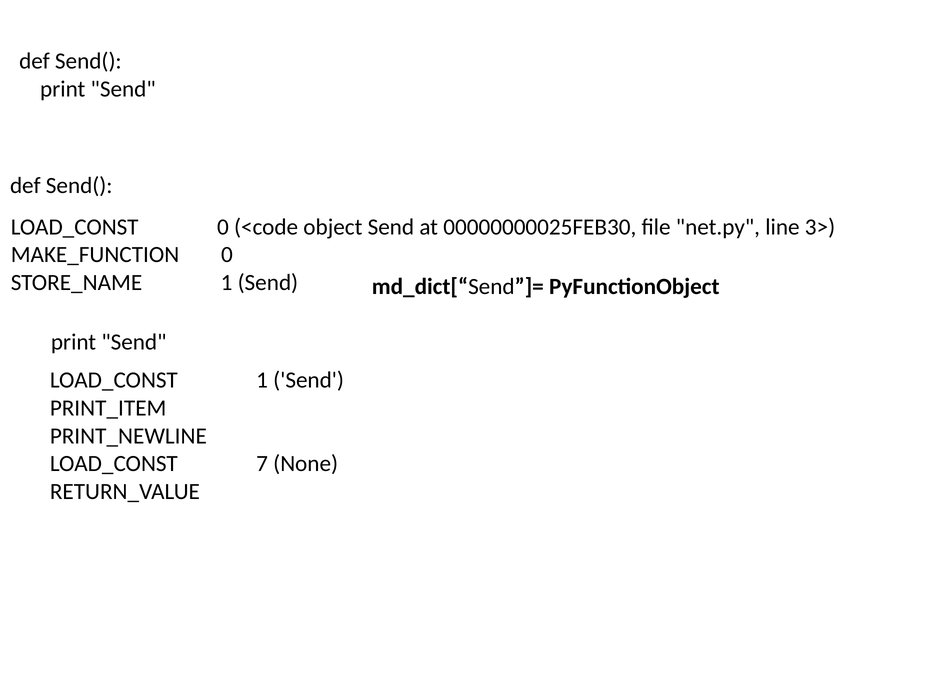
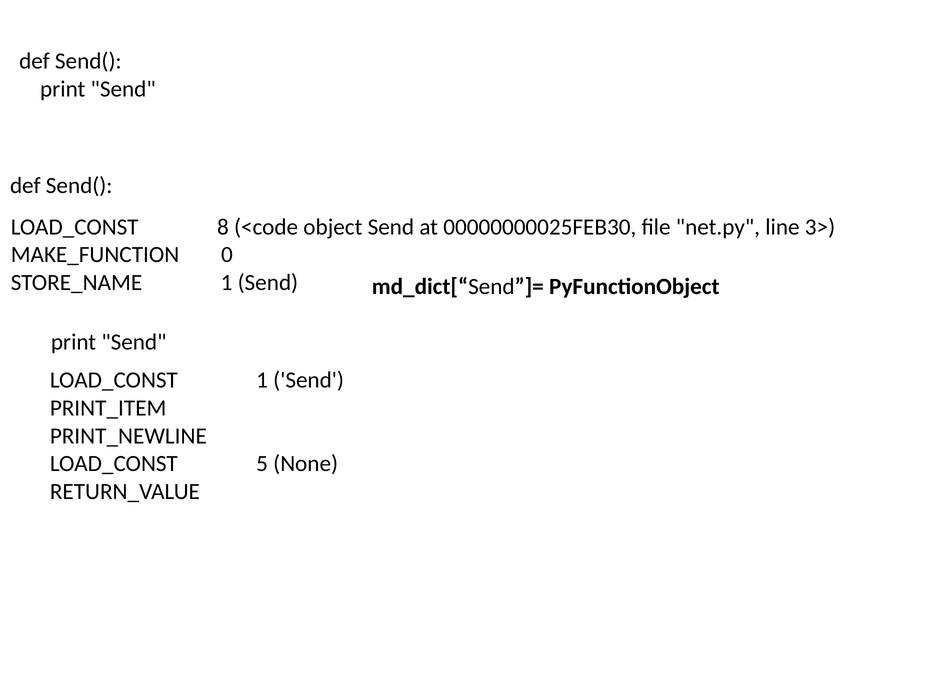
LOAD_CONST 0: 0 -> 8 (223, 227)
7: 7 -> 5 (262, 464)
